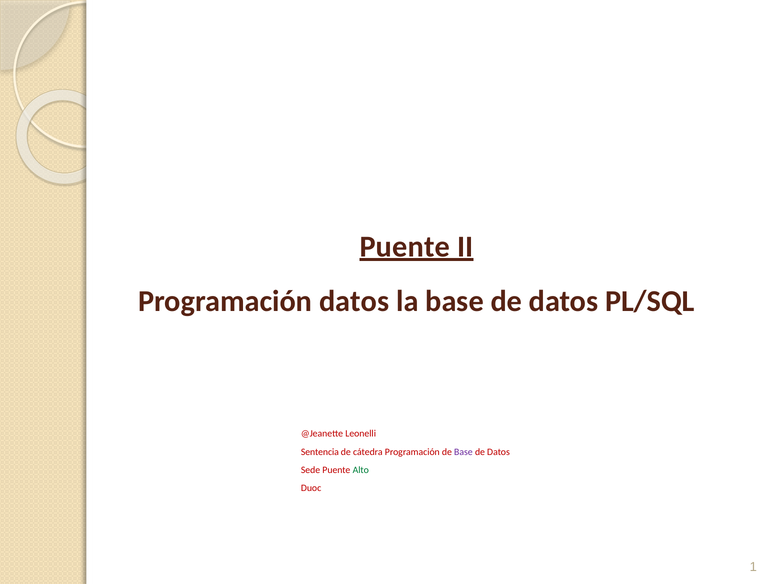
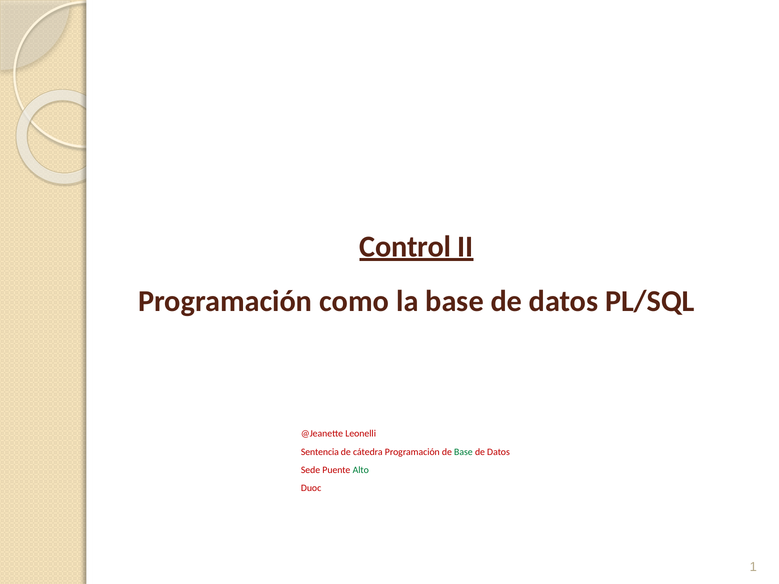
Puente: Puente -> Control (405, 247)
Programación datos: datos -> como (354, 301)
Base colour: purple -> green (463, 452)
